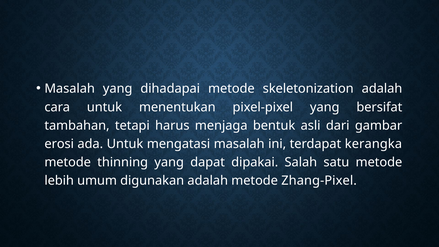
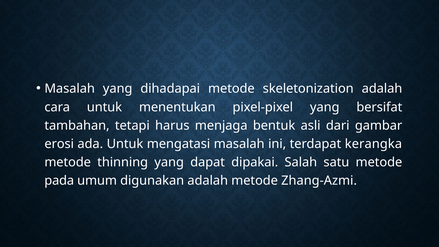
lebih: lebih -> pada (59, 181)
Zhang-Pixel: Zhang-Pixel -> Zhang-Azmi (319, 181)
